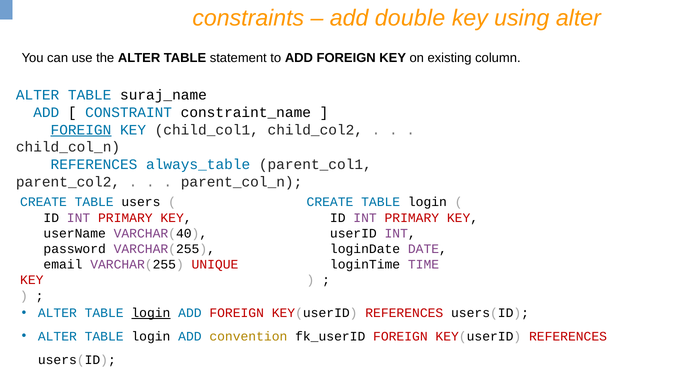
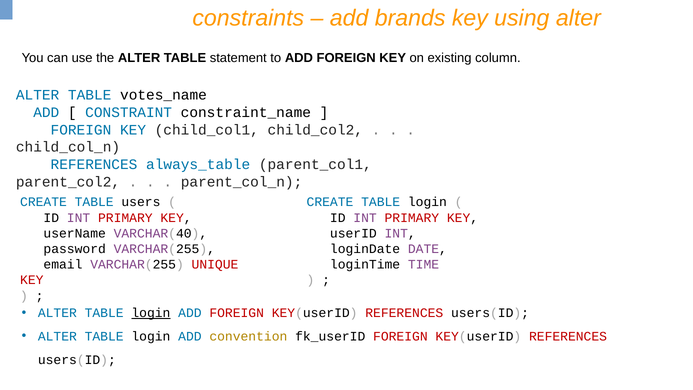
double: double -> brands (410, 18)
suraj_name: suraj_name -> votes_name (163, 95)
FOREIGN underline: present -> none (81, 130)
